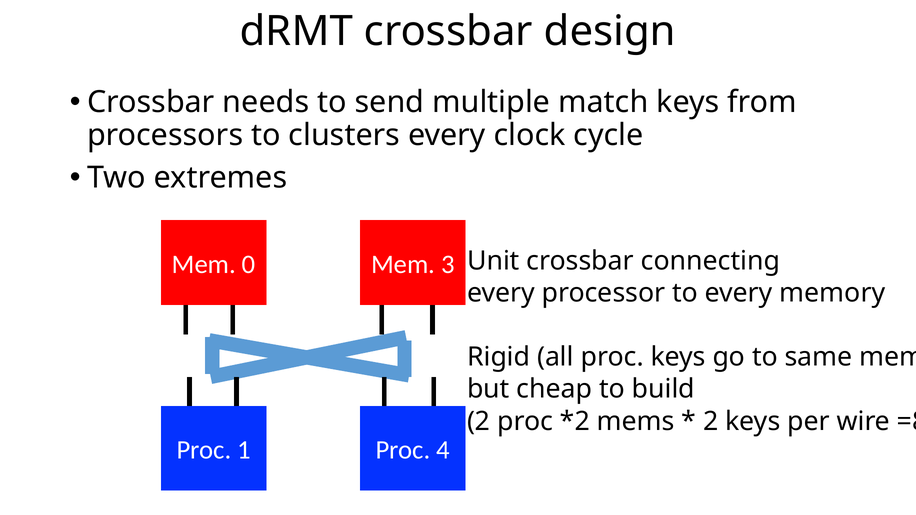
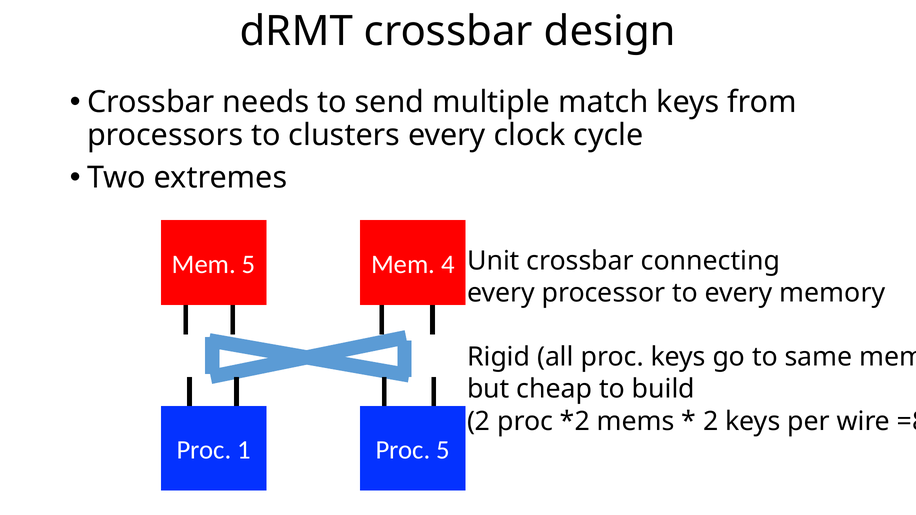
Mem 0: 0 -> 5 (249, 265)
3: 3 -> 4 (448, 265)
Proc 4: 4 -> 5 (443, 450)
